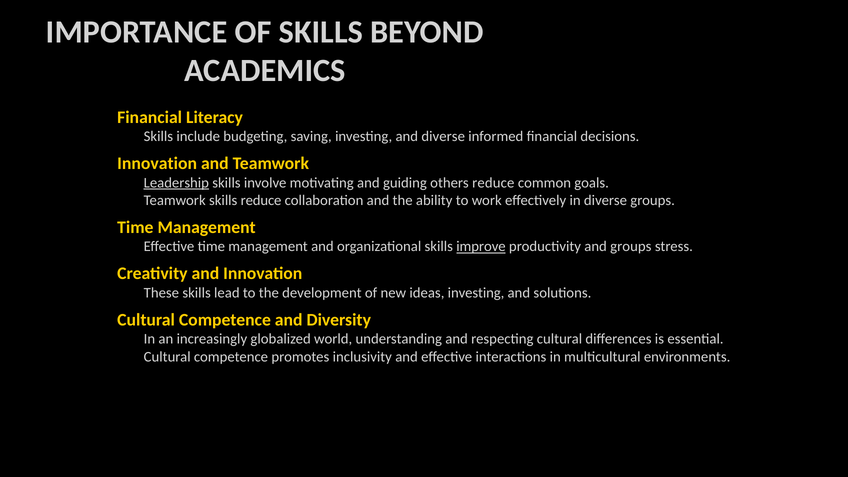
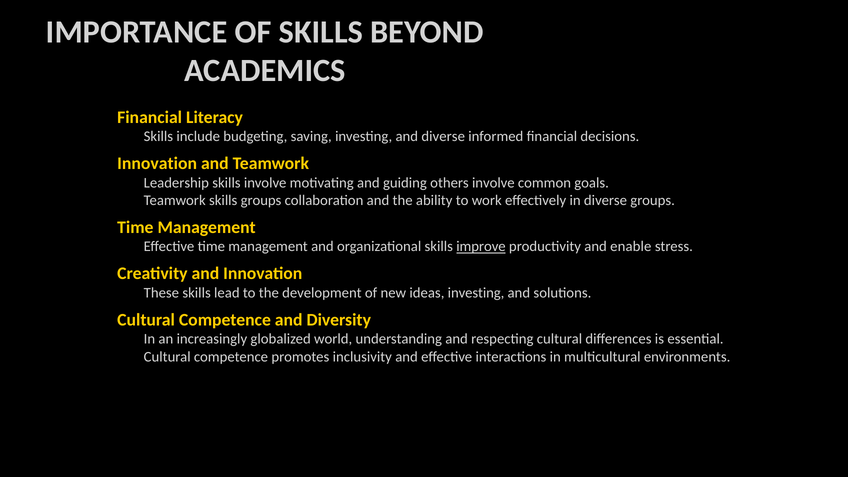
Leadership underline: present -> none (176, 183)
others reduce: reduce -> involve (493, 183)
skills reduce: reduce -> groups (261, 200)
and groups: groups -> enable (631, 247)
